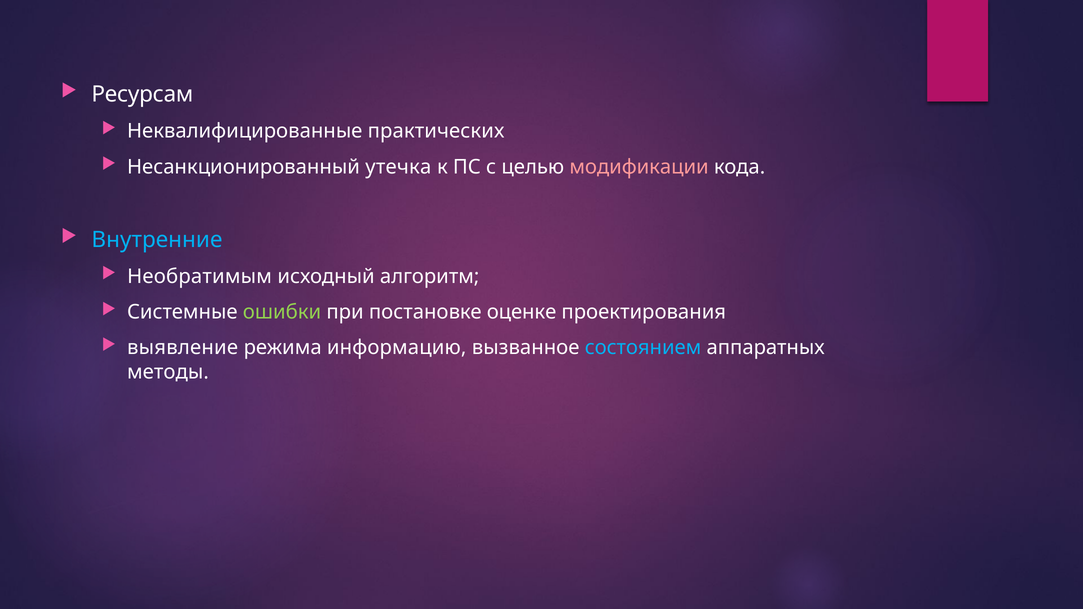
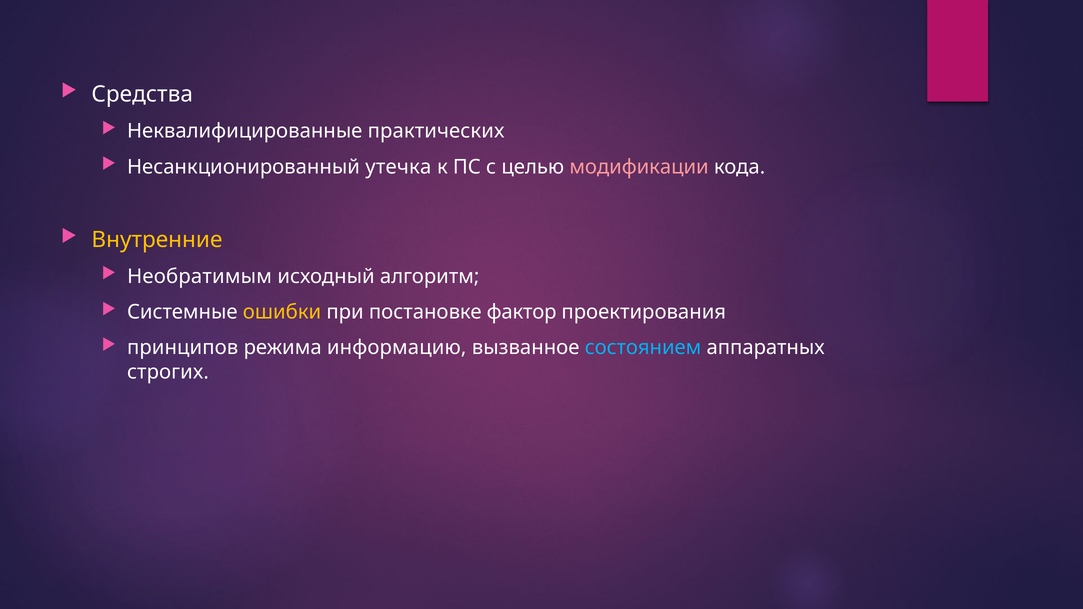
Ресурсам: Ресурсам -> Средства (142, 94)
Внутренние colour: light blue -> yellow (157, 240)
ошибки colour: light green -> yellow (282, 312)
оценке: оценке -> фактор (522, 312)
выявление: выявление -> принципов (183, 348)
методы: методы -> строгих (168, 372)
